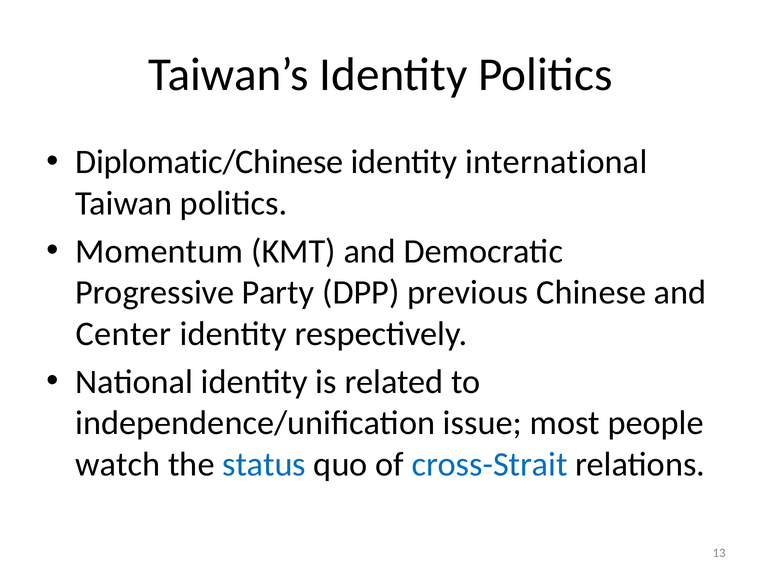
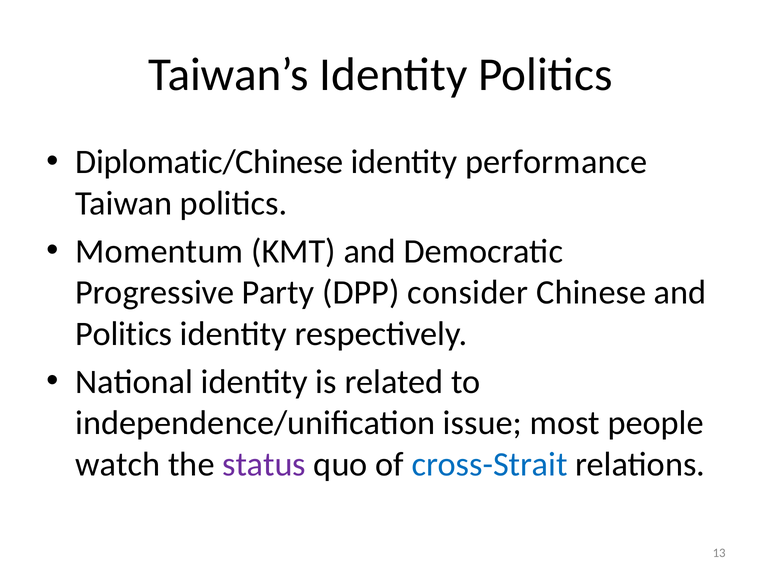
international: international -> performance (556, 162)
previous: previous -> consider (468, 292)
Center: Center -> Politics (124, 334)
status colour: blue -> purple (264, 464)
